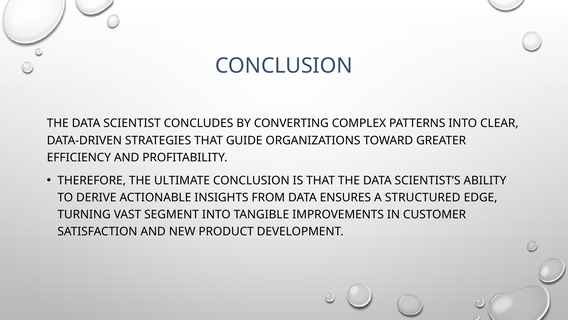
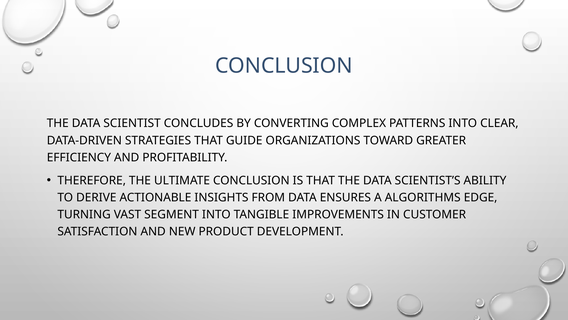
STRUCTURED: STRUCTURED -> ALGORITHMS (423, 197)
